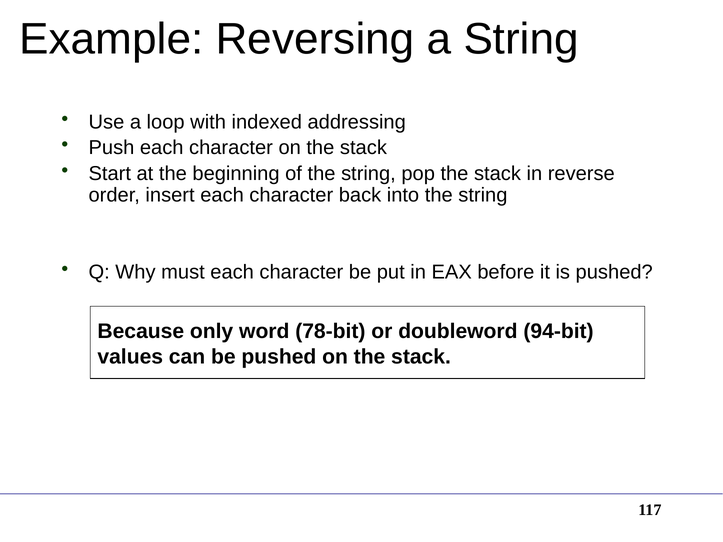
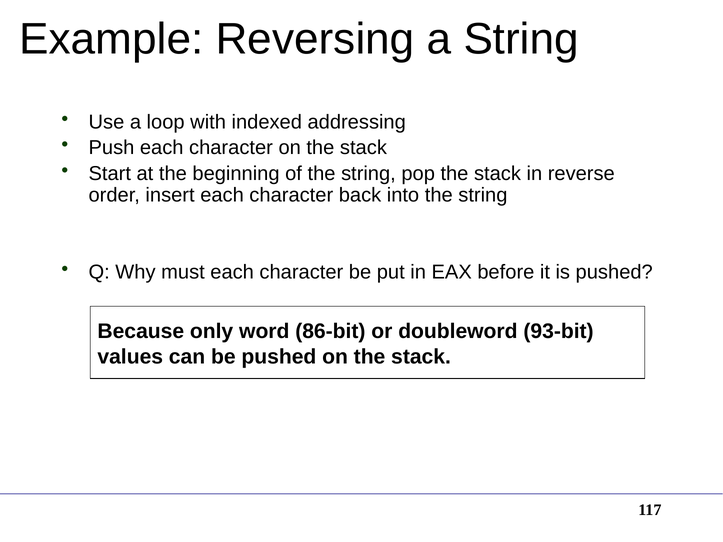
78-bit: 78-bit -> 86-bit (330, 331)
94-bit: 94-bit -> 93-bit (559, 331)
